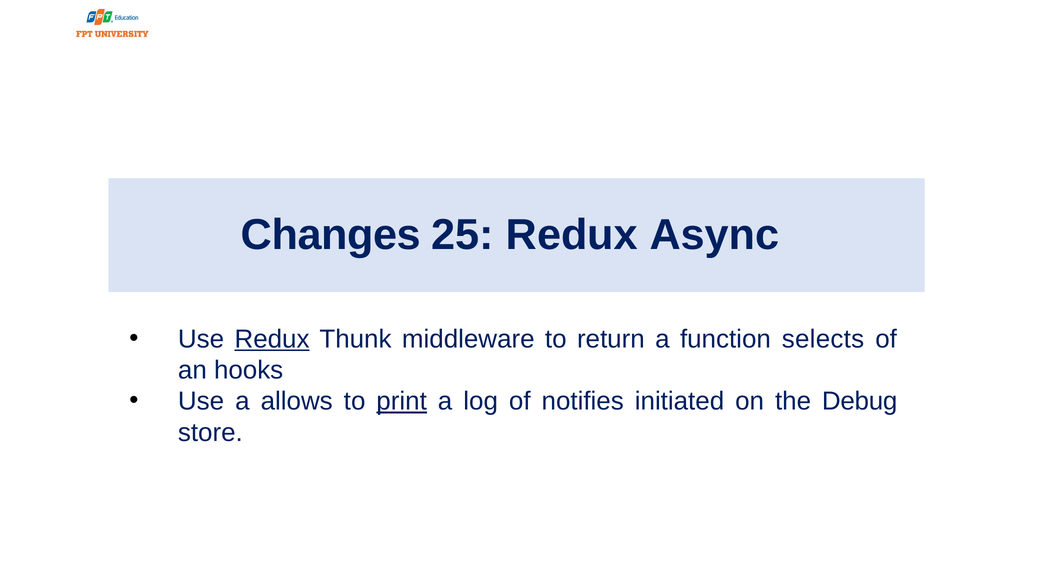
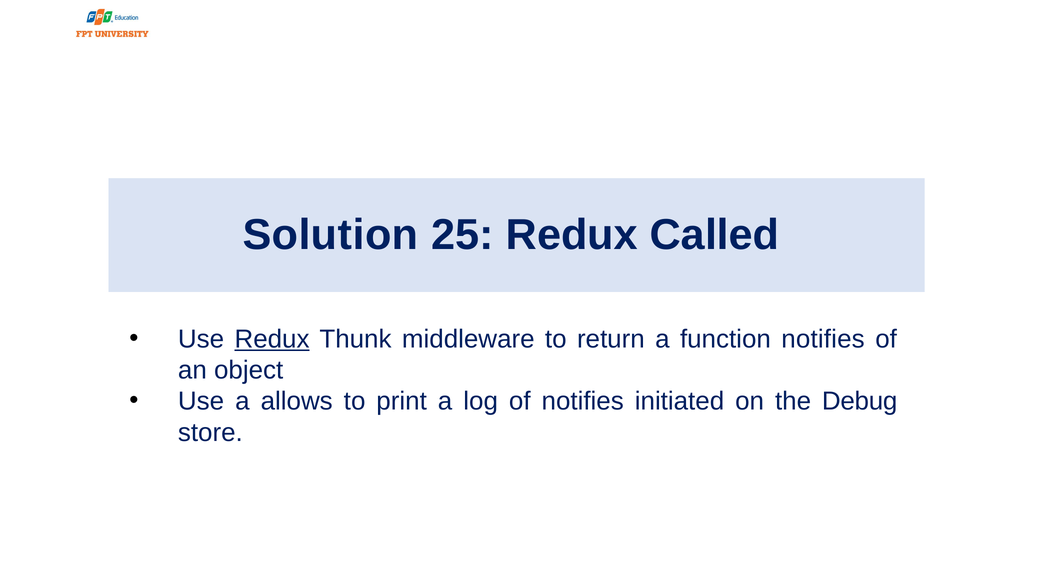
Changes: Changes -> Solution (330, 235)
Async: Async -> Called (715, 235)
function selects: selects -> notifies (823, 339)
hooks: hooks -> object (249, 370)
print underline: present -> none (402, 401)
